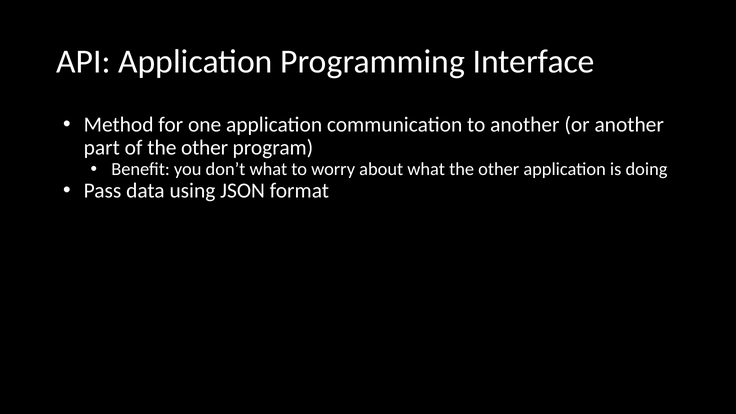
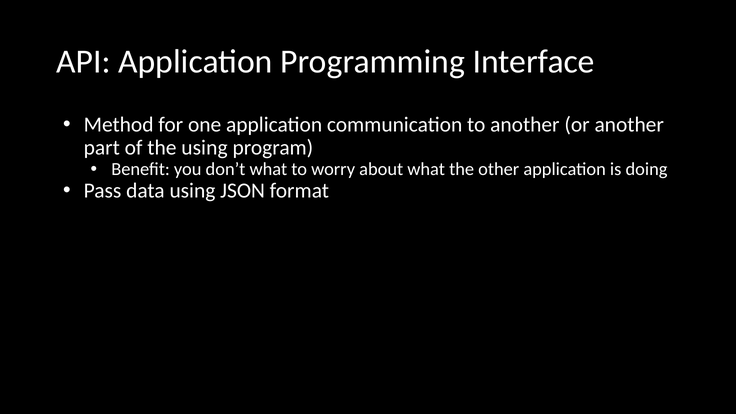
of the other: other -> using (204, 148)
